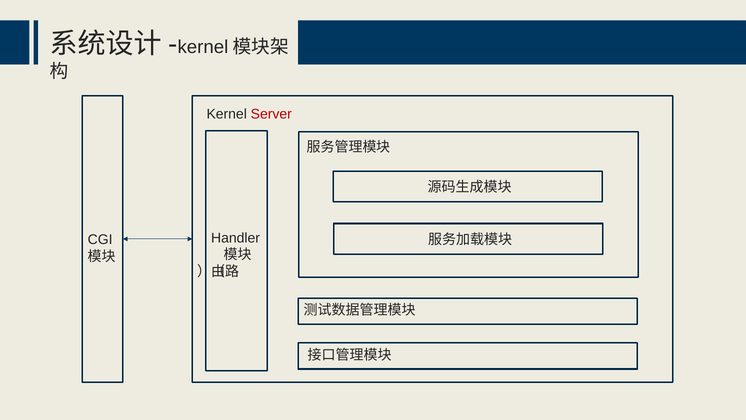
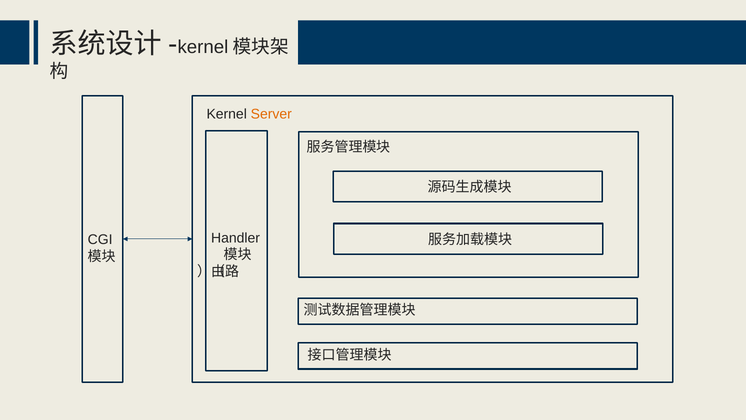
Server colour: red -> orange (271, 114)
